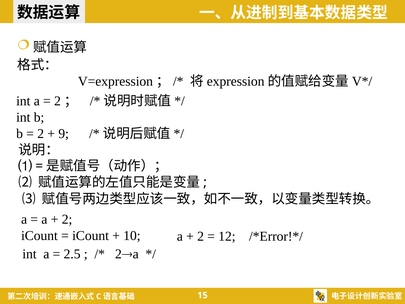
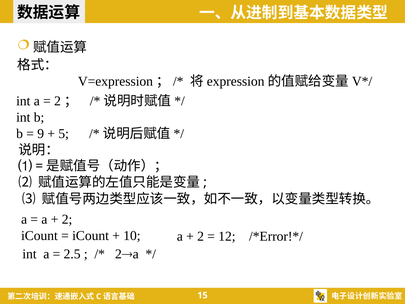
2: 2 -> 9 (41, 133)
9: 9 -> 5 (64, 133)
